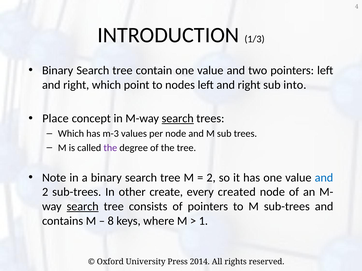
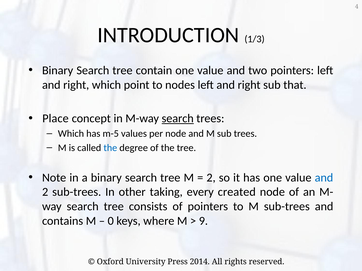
into: into -> that (295, 85)
m-3: m-3 -> m-5 (111, 134)
the colour: purple -> blue (110, 148)
create: create -> taking (166, 192)
search underline: present -> none (83, 207)
8: 8 -> 0 (111, 221)
1: 1 -> 9 (203, 221)
